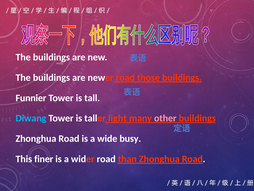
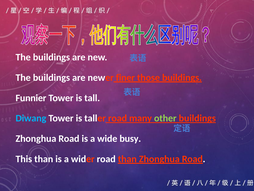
newer road: road -> finer (125, 77)
taller light: light -> road (118, 118)
other colour: pink -> light green (165, 118)
This finer: finer -> than (44, 159)
